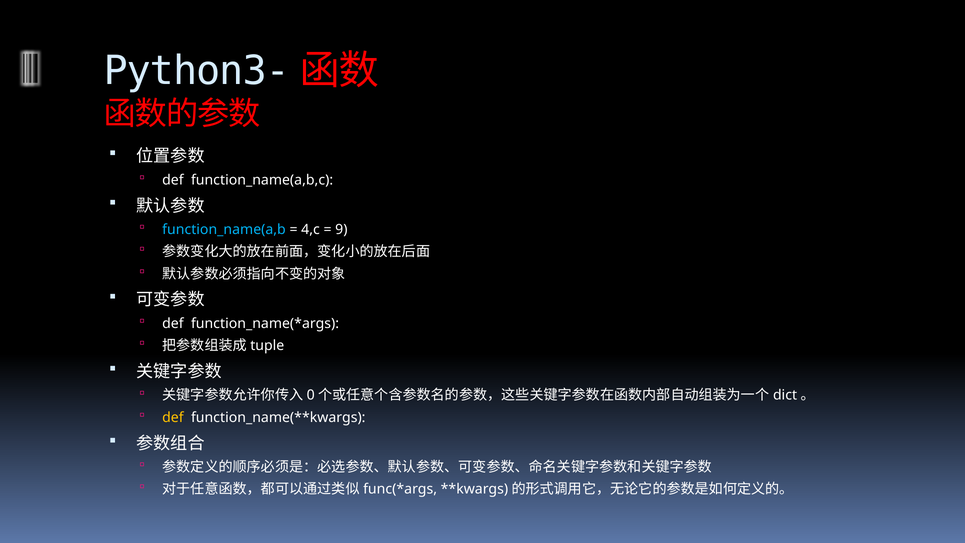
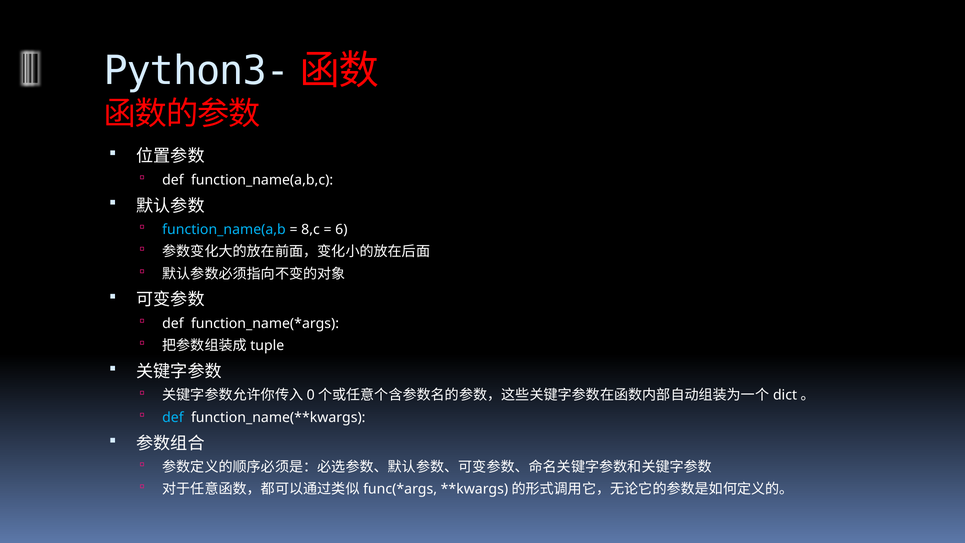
4,c: 4,c -> 8,c (311, 230)
9: 9 -> 6 (341, 230)
def colour: yellow -> light blue (173, 417)
